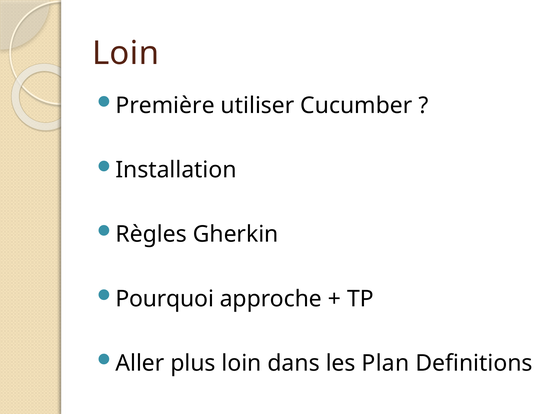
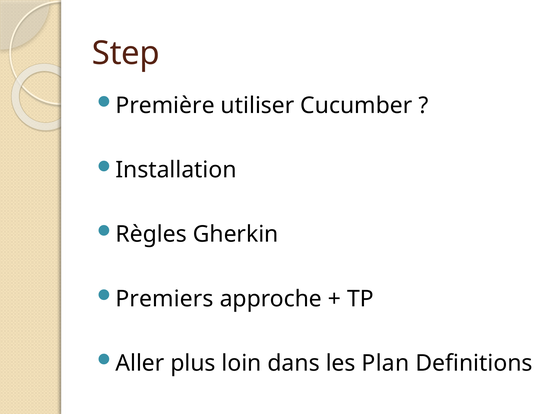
Loin: Loin -> Step (126, 53)
Pourquoi: Pourquoi -> Premiers (165, 299)
